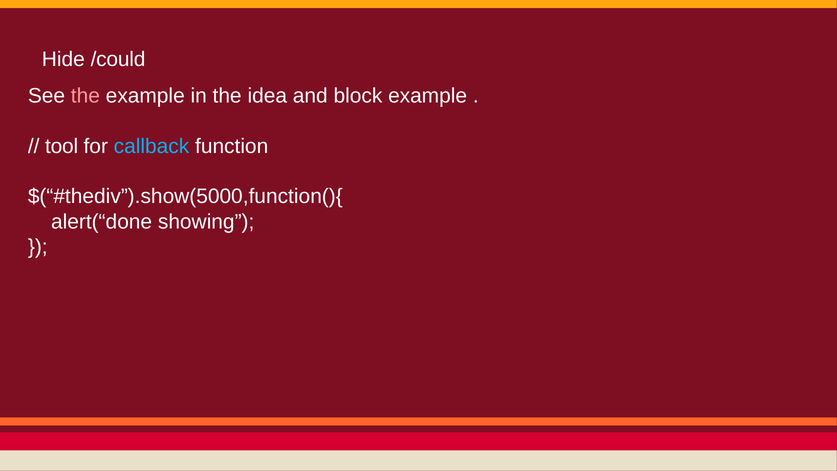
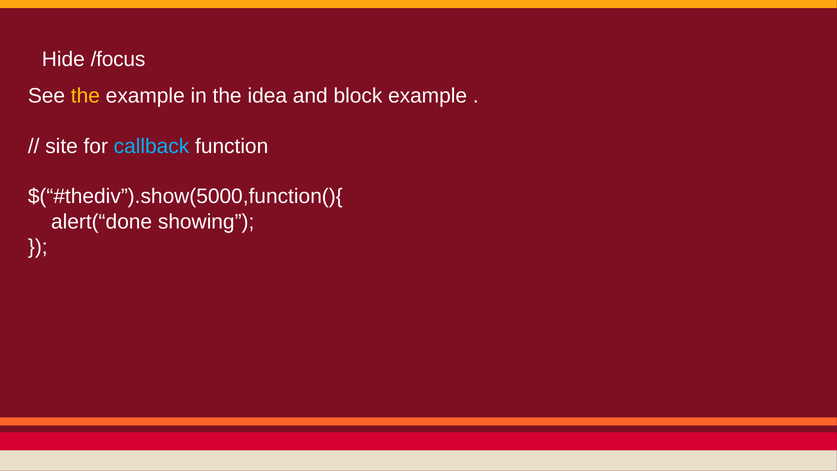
/could: /could -> /focus (118, 60)
the colour: pink -> yellow (85, 96)
tool: tool -> site (62, 146)
